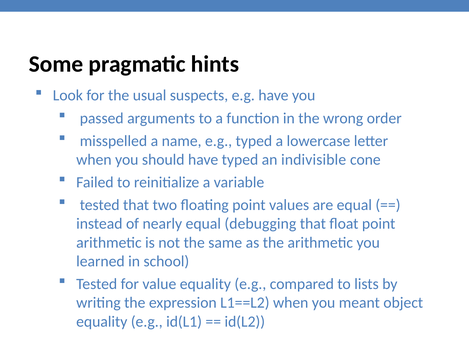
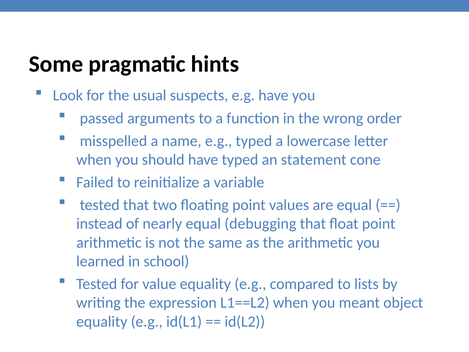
indivisible: indivisible -> statement (314, 160)
